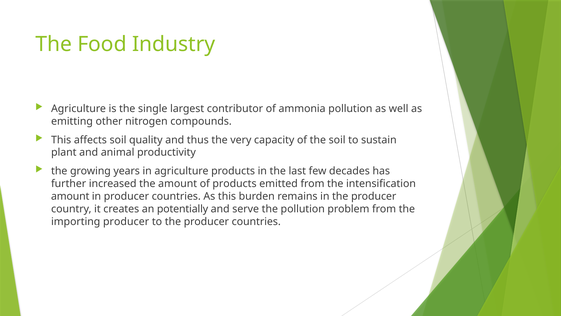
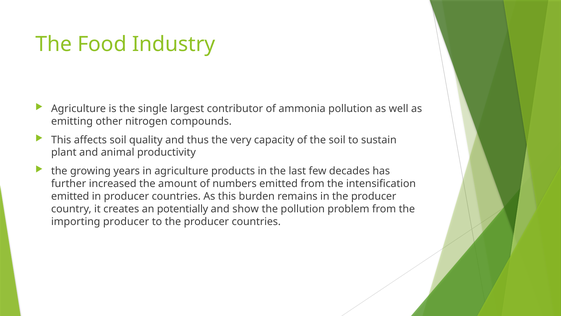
of products: products -> numbers (235, 183)
amount: amount -> emitted (70, 196)
serve: serve -> show (246, 209)
